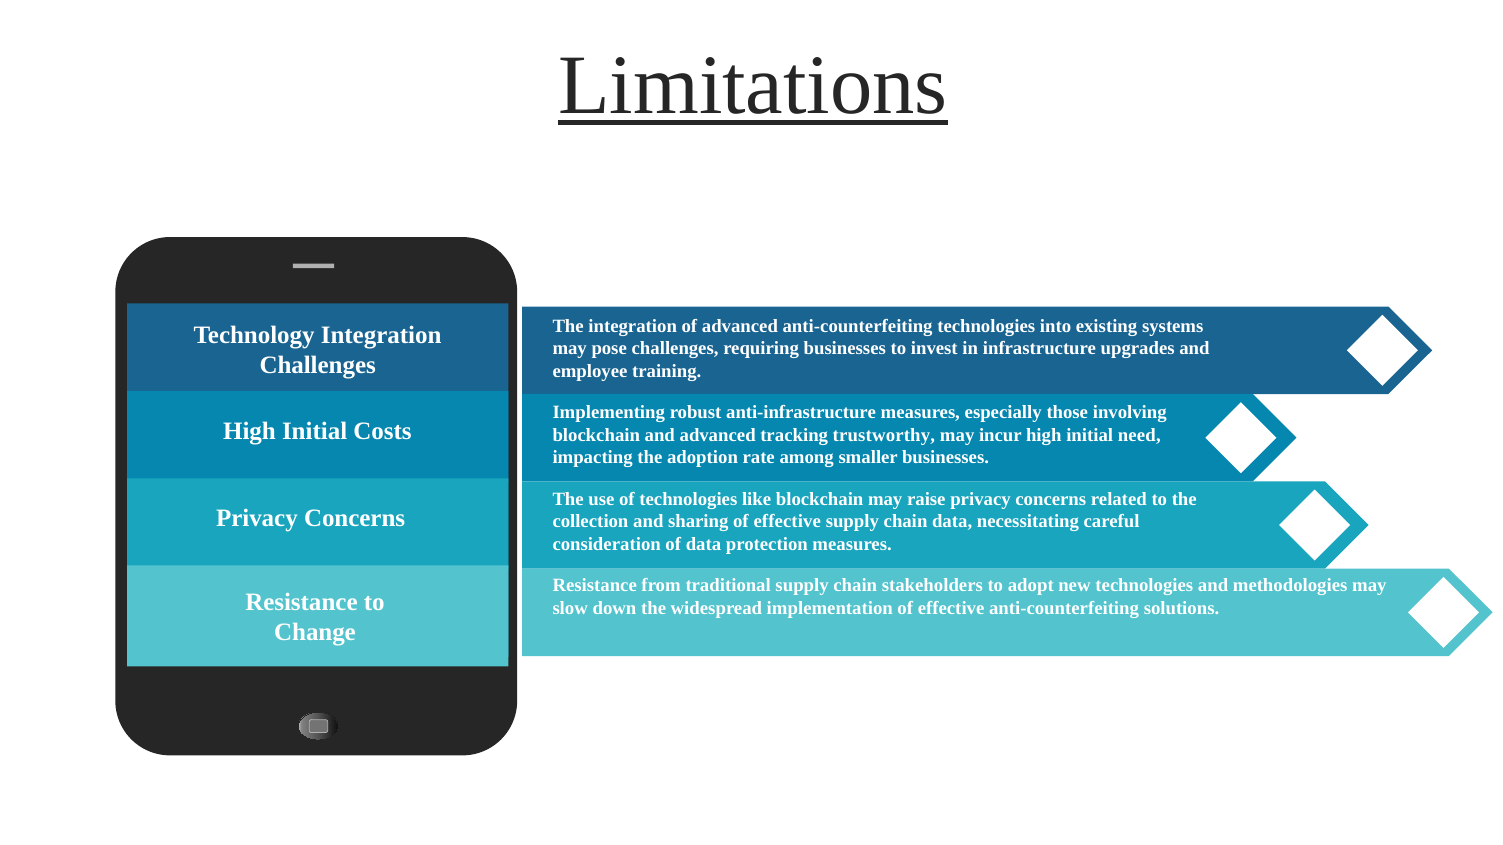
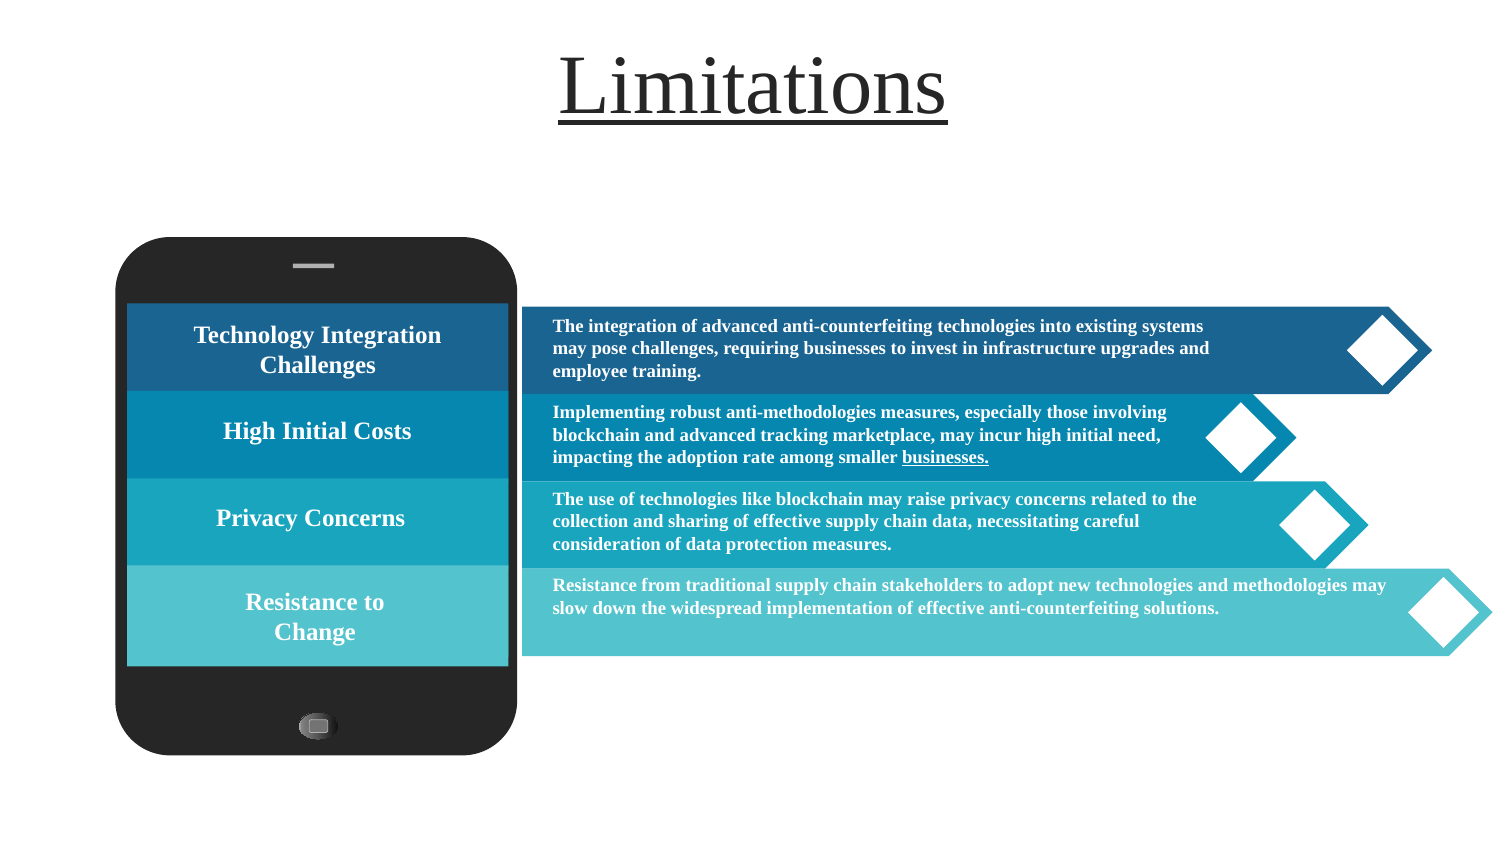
anti-infrastructure: anti-infrastructure -> anti-methodologies (801, 413)
trustworthy: trustworthy -> marketplace (884, 435)
businesses underline: none -> present (946, 458)
